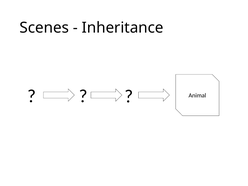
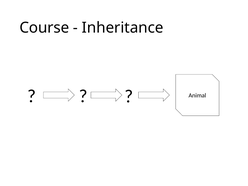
Scenes: Scenes -> Course (44, 28)
